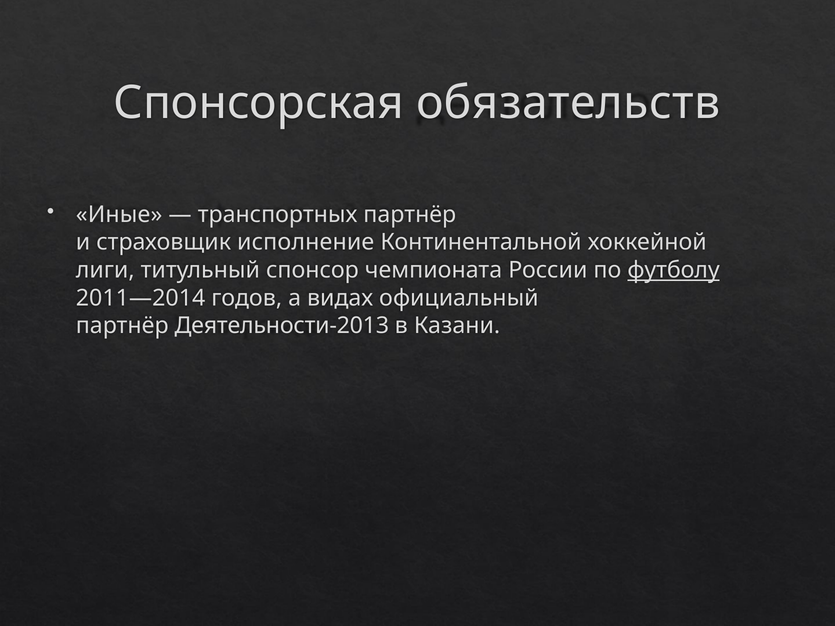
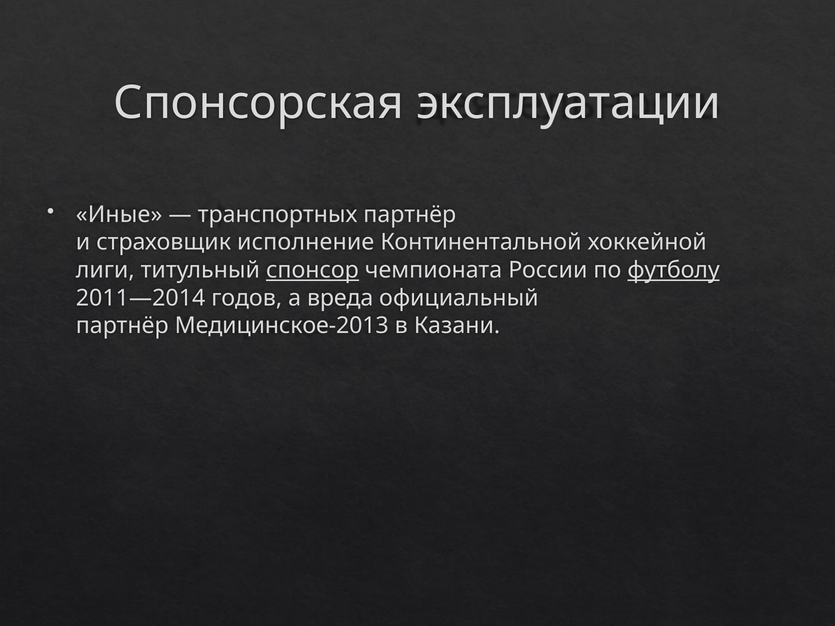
обязательств: обязательств -> эксплуатации (569, 103)
спонсор underline: none -> present (312, 270)
видах: видах -> вреда (340, 298)
Деятельности-2013: Деятельности-2013 -> Медицинское-2013 (282, 326)
